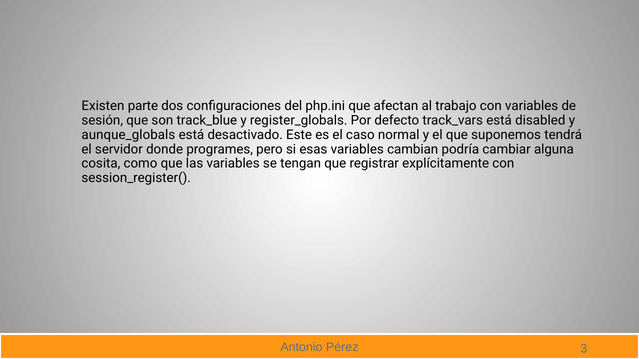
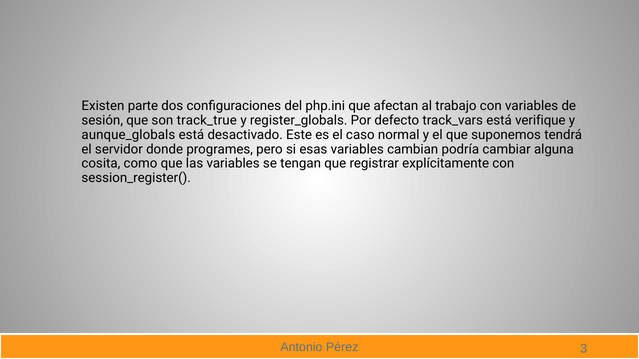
track_blue: track_blue -> track_true (207, 121)
disabled: disabled -> verifique (540, 121)
